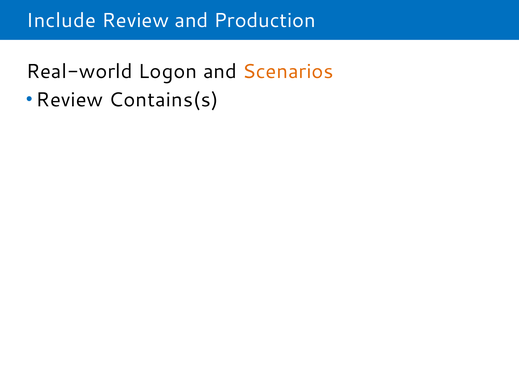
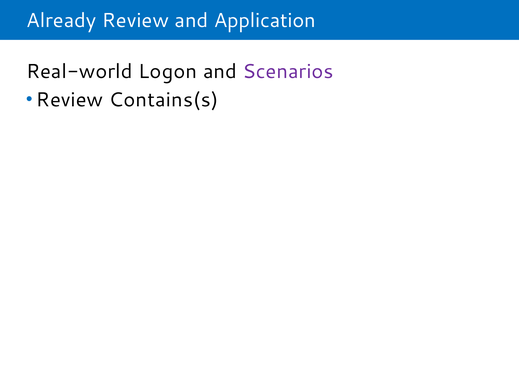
Include: Include -> Already (61, 21)
Production: Production -> Application (265, 21)
Scenarios colour: orange -> purple (288, 71)
